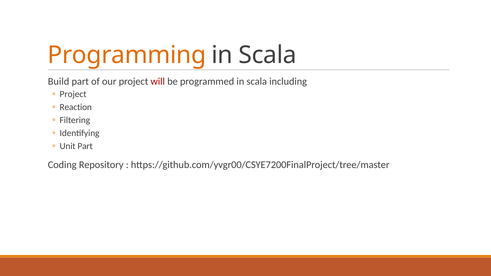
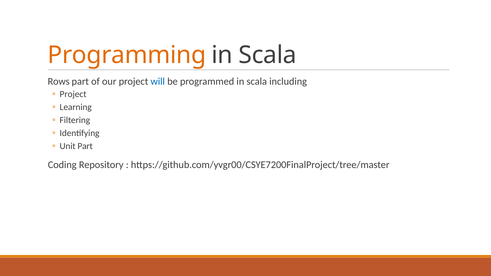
Build: Build -> Rows (59, 82)
will colour: red -> blue (158, 82)
Reaction: Reaction -> Learning (76, 107)
